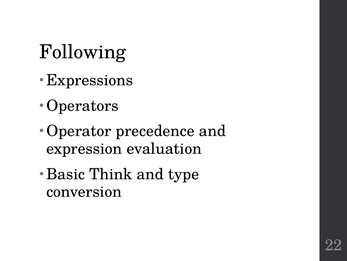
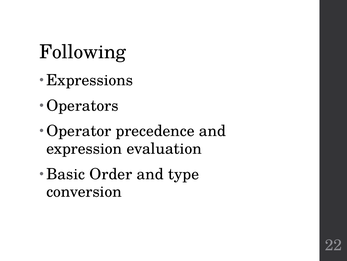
Think: Think -> Order (111, 174)
